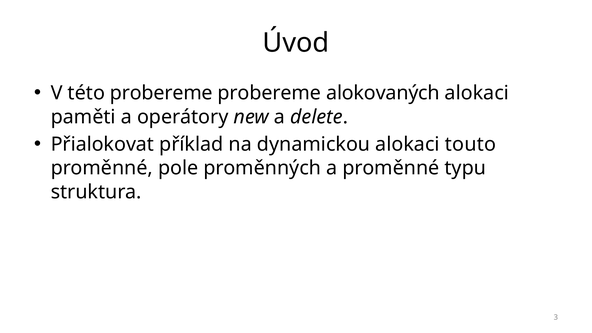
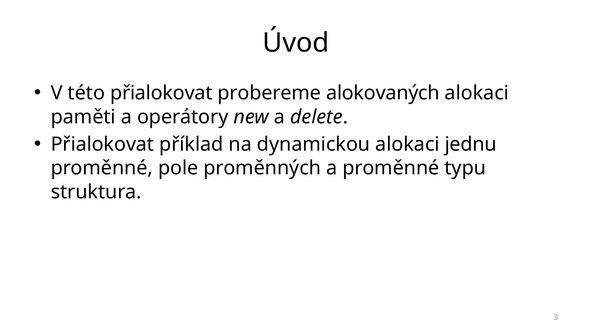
této probereme: probereme -> přialokovat (161, 93)
touto: touto -> jednu (471, 144)
